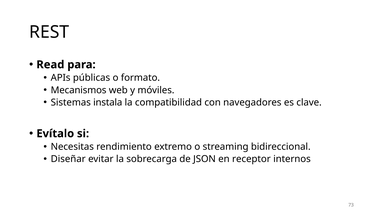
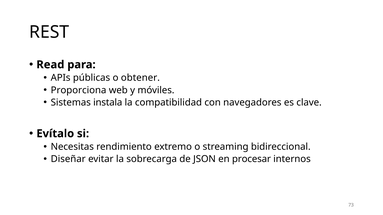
formato: formato -> obtener (140, 78)
Mecanismos: Mecanismos -> Proporciona (79, 90)
receptor: receptor -> procesar (251, 159)
